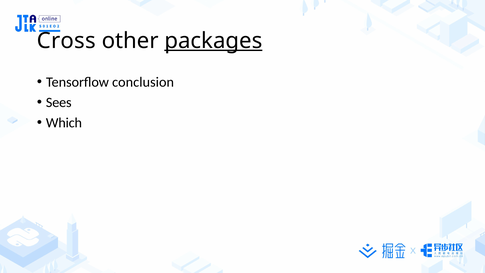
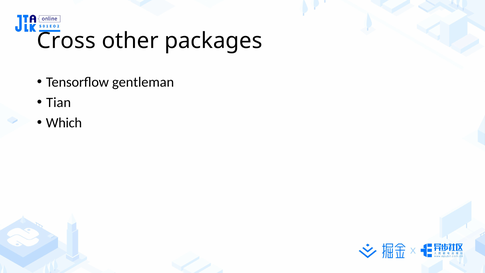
packages underline: present -> none (213, 41)
conclusion: conclusion -> gentleman (143, 82)
Sees: Sees -> Tian (59, 102)
